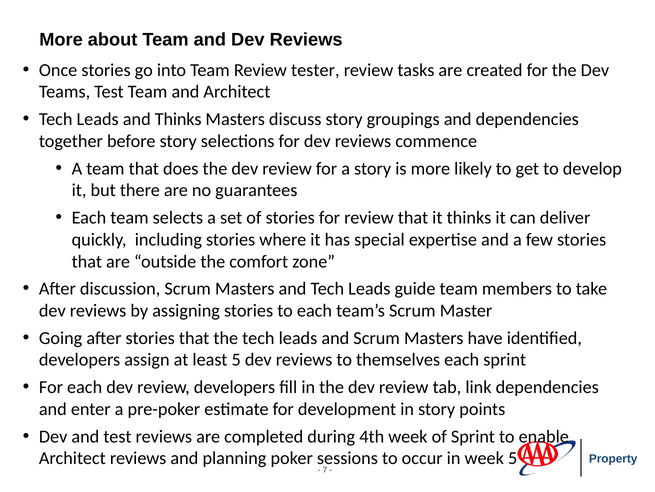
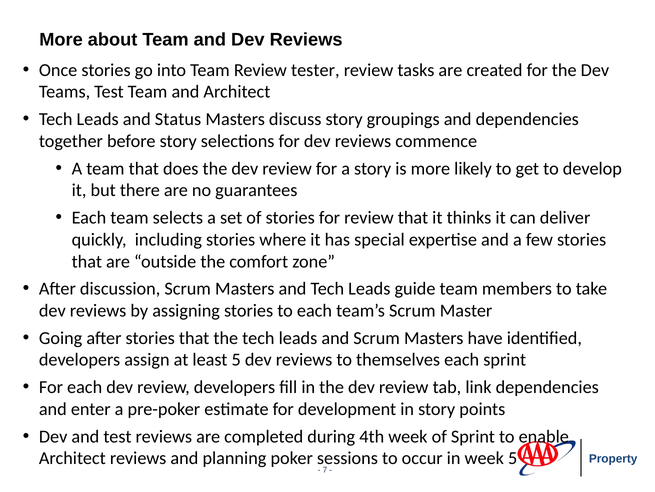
and Thinks: Thinks -> Status (178, 119)
